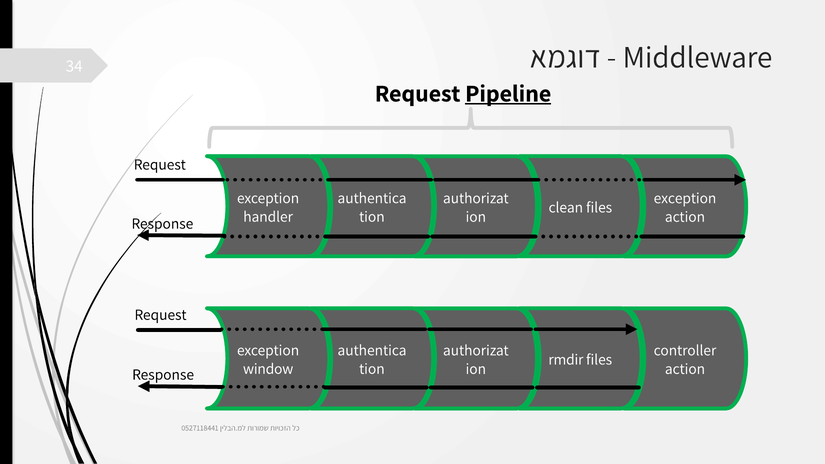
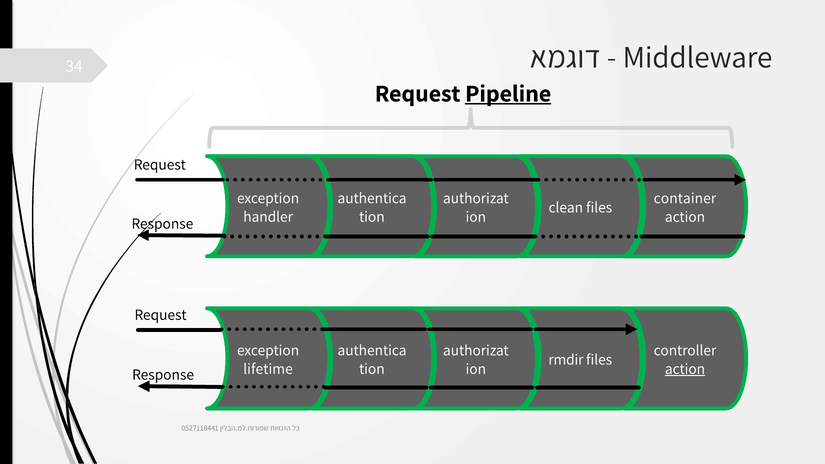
exception: exception -> container (685, 198)
window: window -> lifetime (268, 369)
action underline: none -> present (685, 369)
